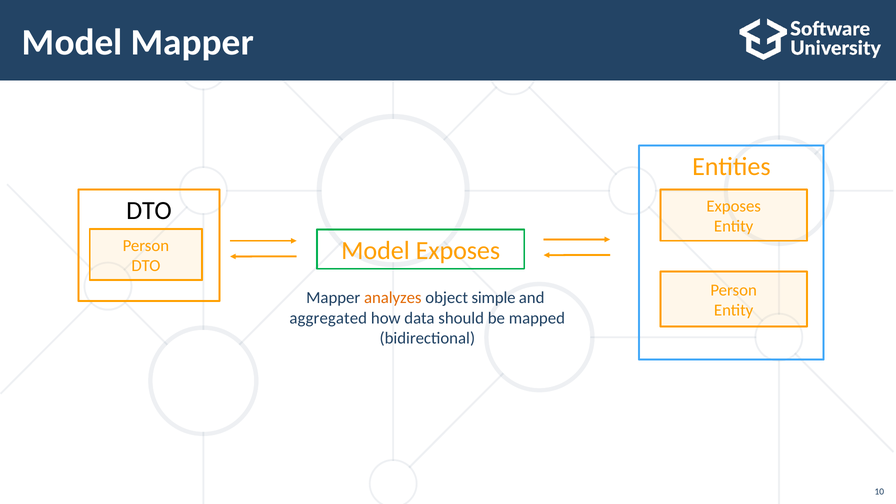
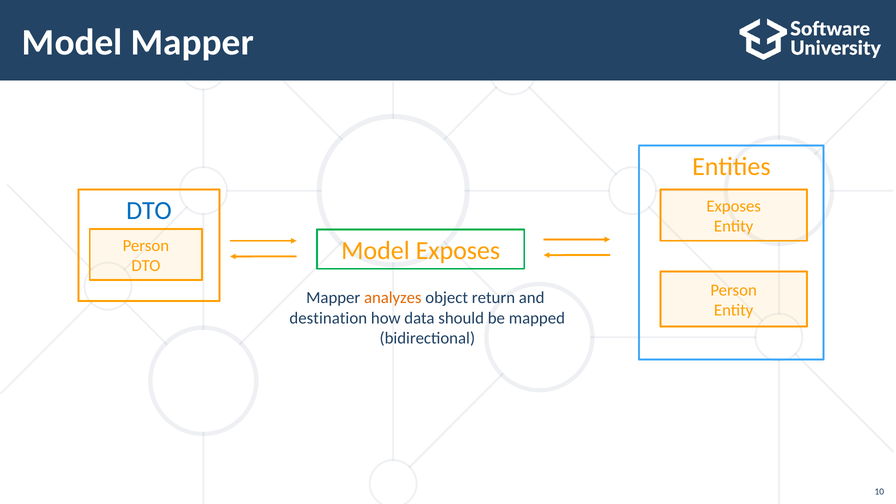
DTO colour: black -> blue (149, 210)
simple: simple -> return (493, 298)
aggregated: aggregated -> destination (328, 318)
